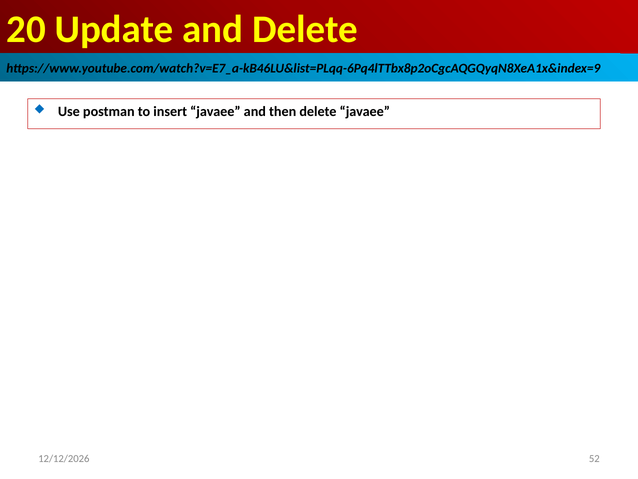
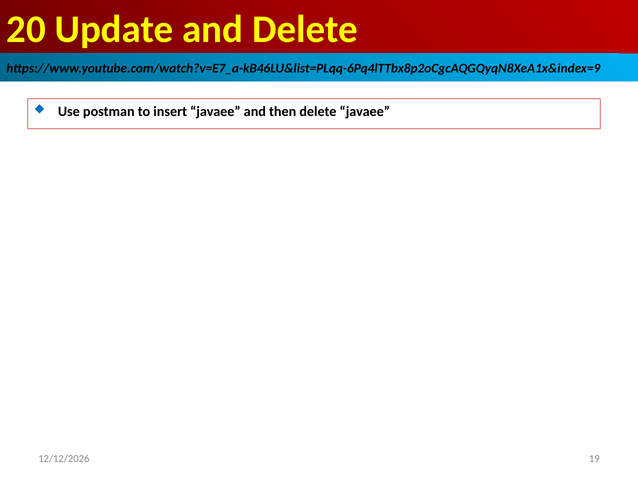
52: 52 -> 19 (594, 458)
